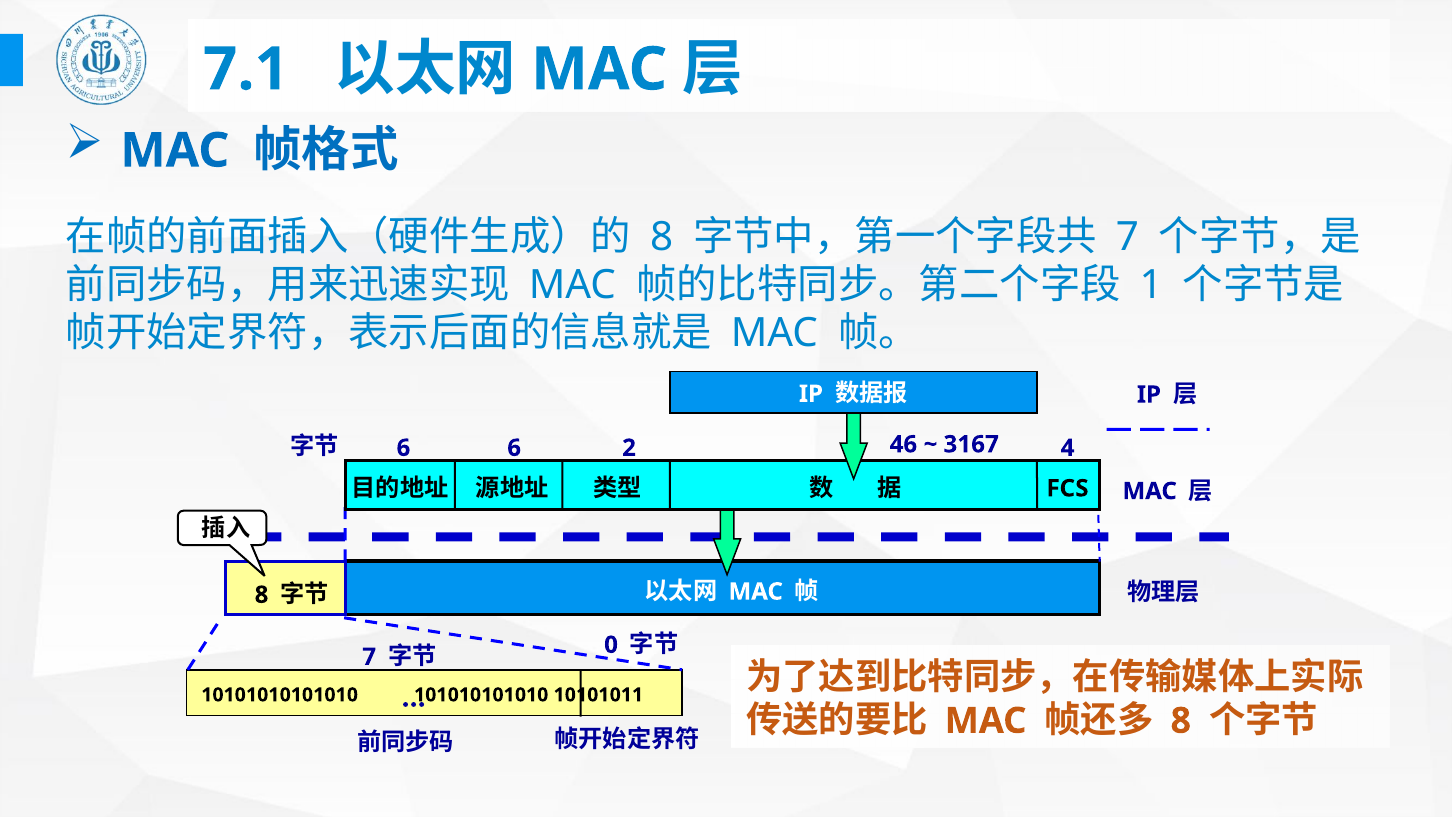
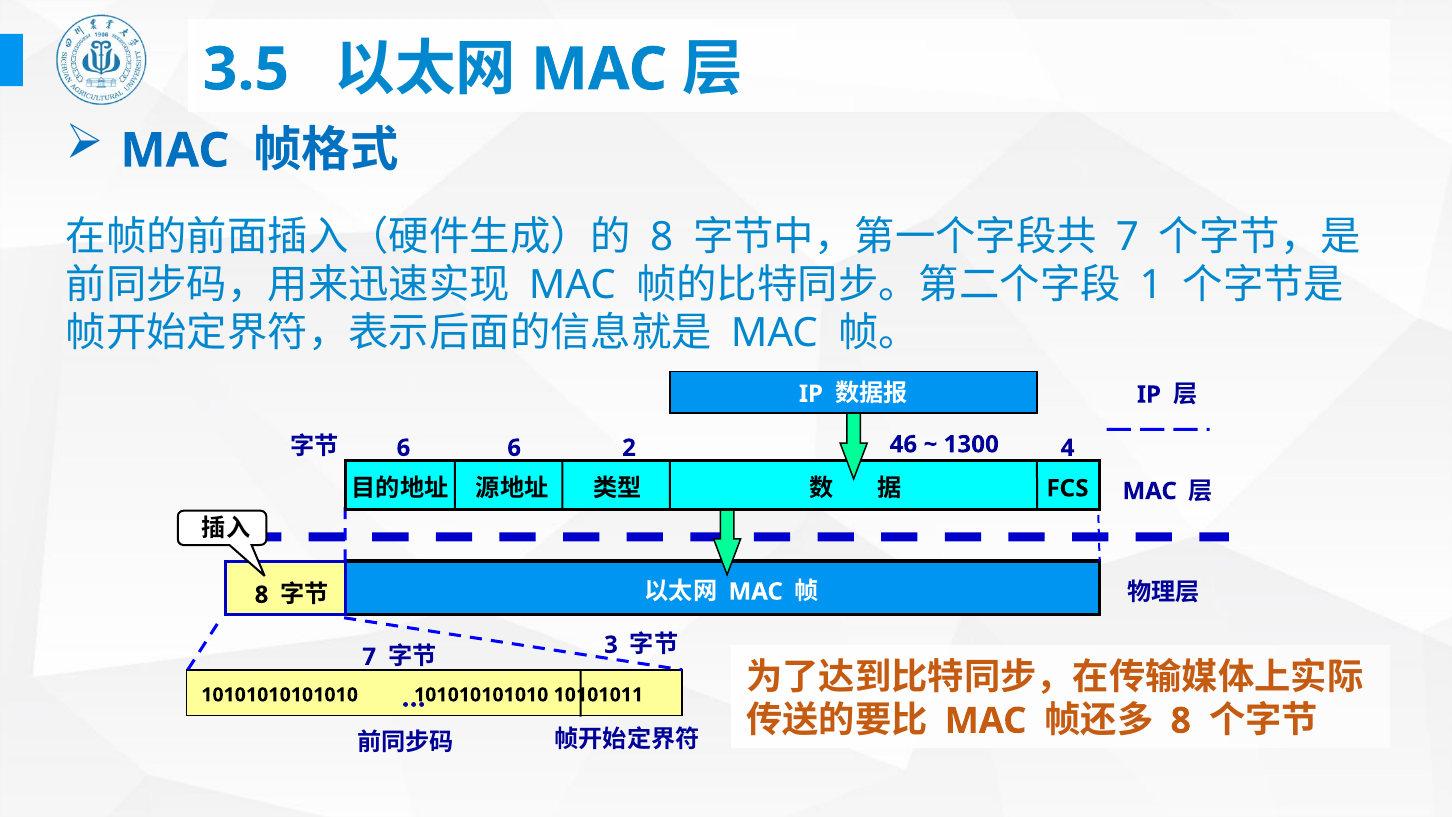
7.1: 7.1 -> 3.5 (246, 70)
3167: 3167 -> 1300 (971, 444)
0: 0 -> 3 (611, 645)
